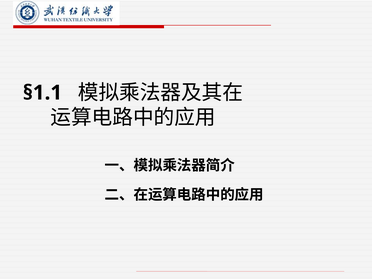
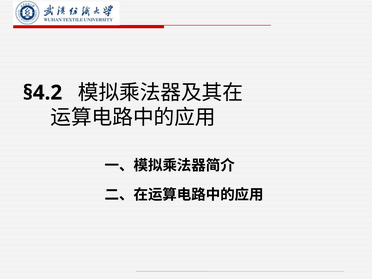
§1.1: §1.1 -> §4.2 (42, 93)
